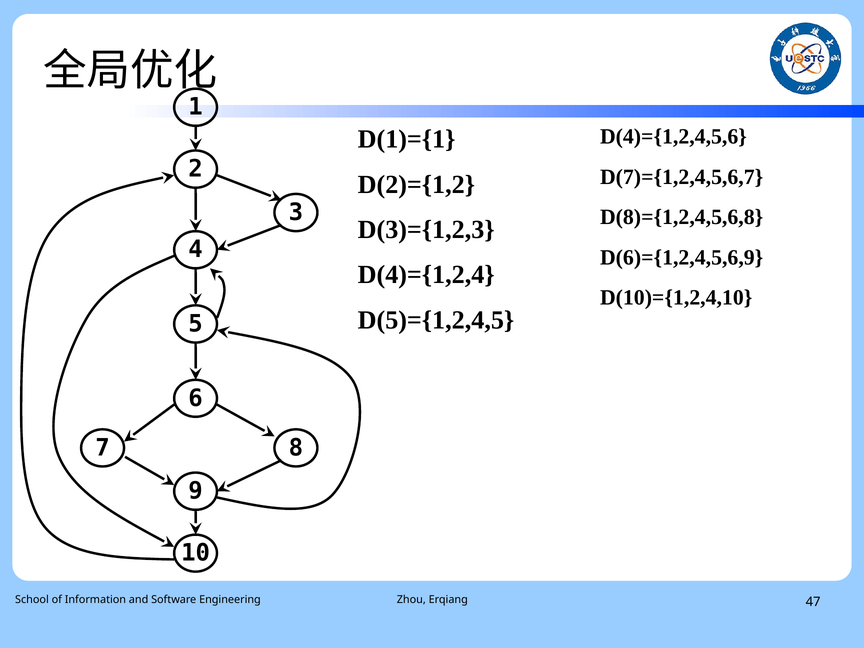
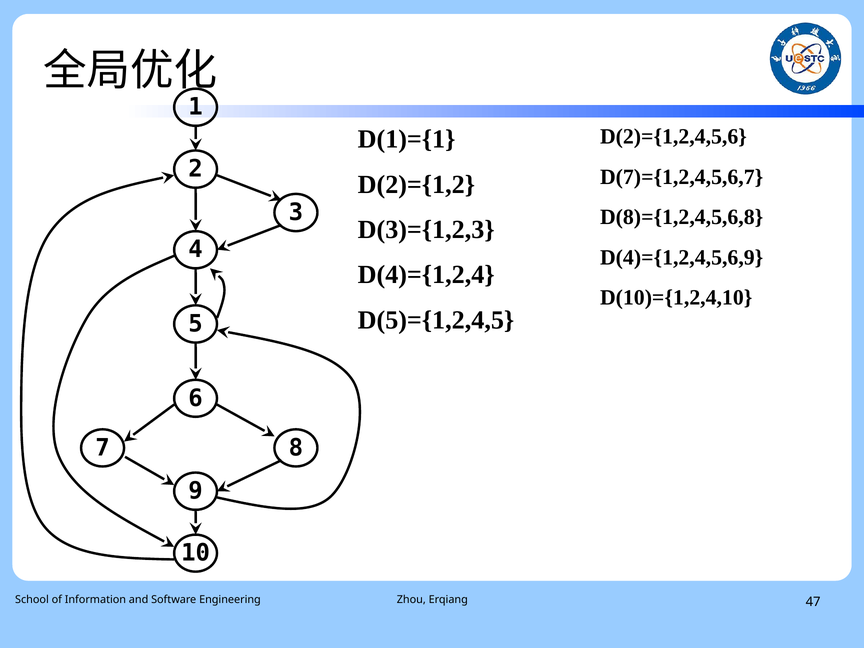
D(4)={1,2,4,5,6: D(4)={1,2,4,5,6 -> D(2)={1,2,4,5,6 (673, 137)
D(6)={1,2,4,5,6,9: D(6)={1,2,4,5,6,9 -> D(4)={1,2,4,5,6,9 (682, 257)
